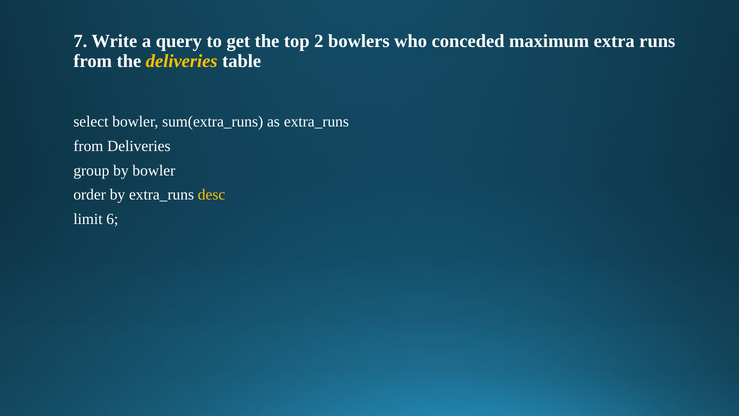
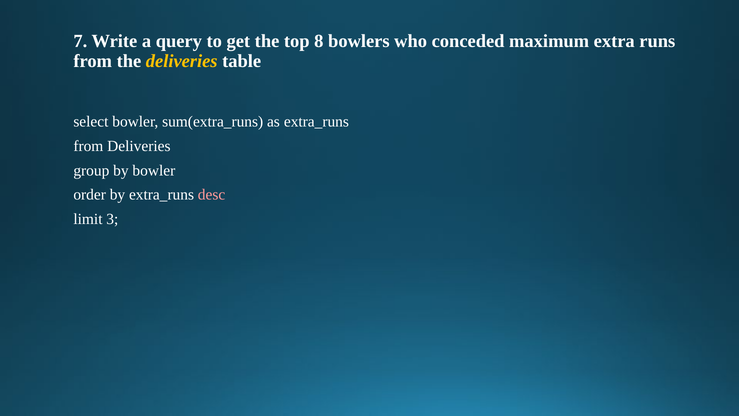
2: 2 -> 8 (319, 41)
desc colour: yellow -> pink (212, 195)
6: 6 -> 3 (112, 219)
